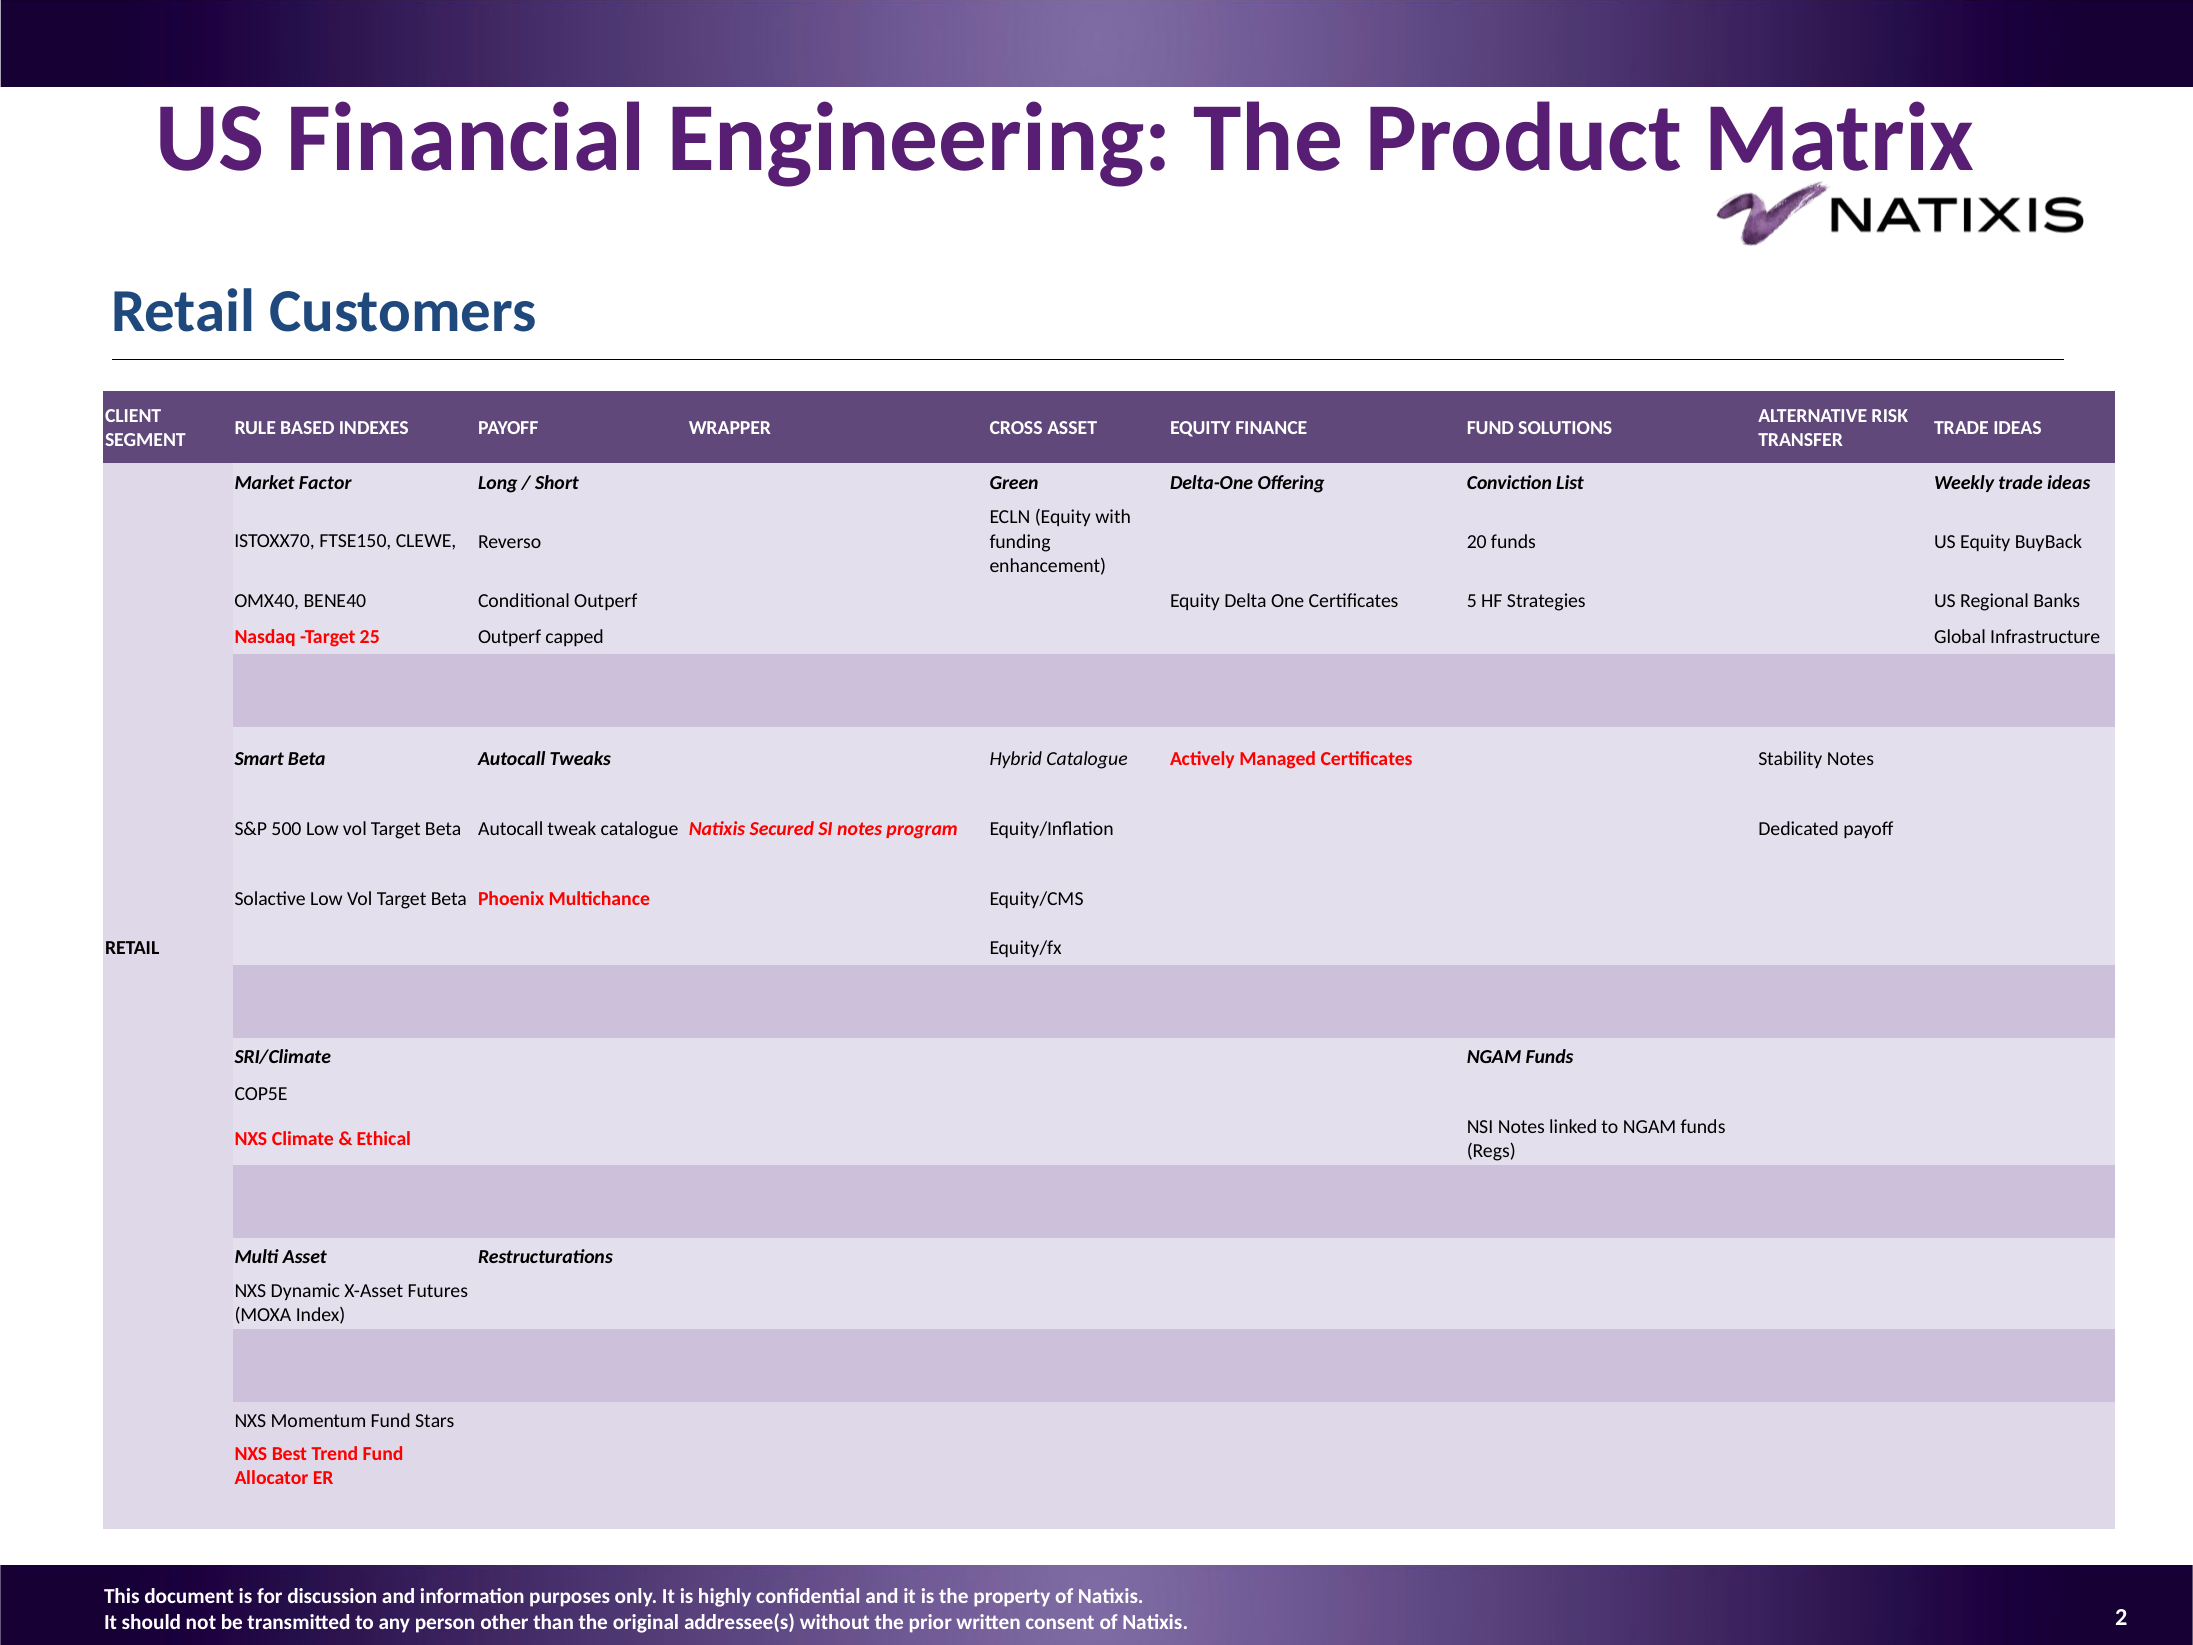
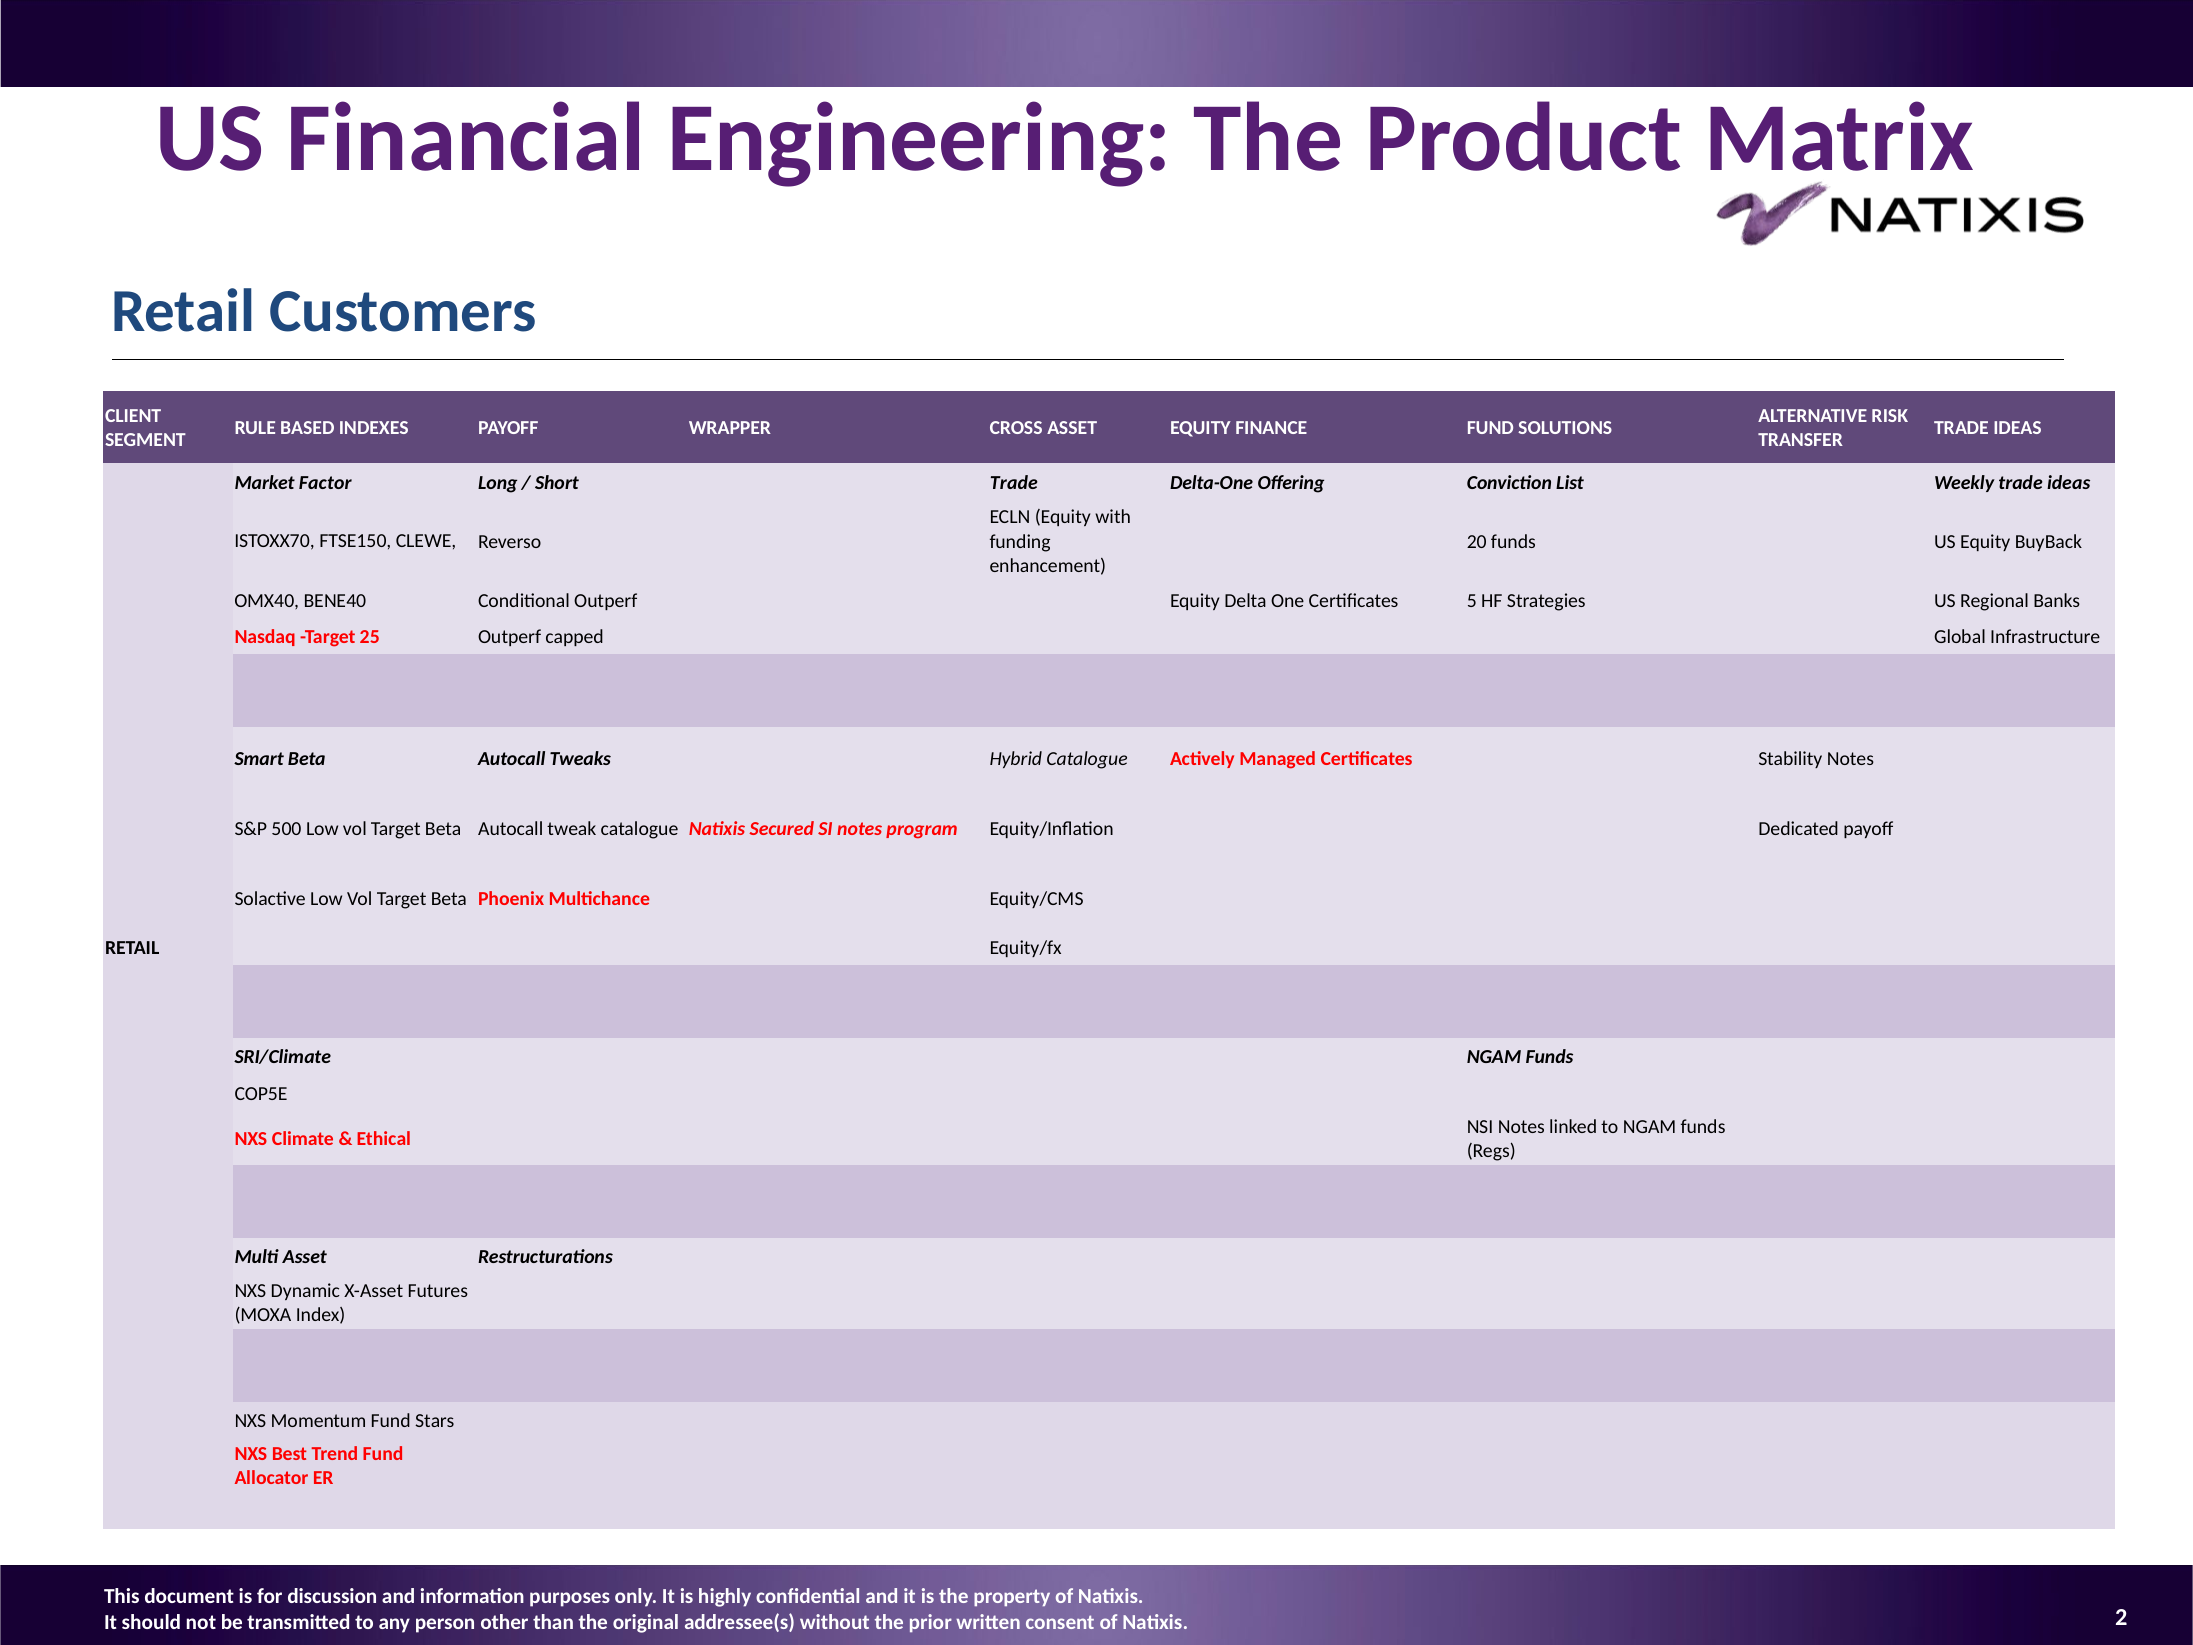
Short Green: Green -> Trade (1014, 482)
